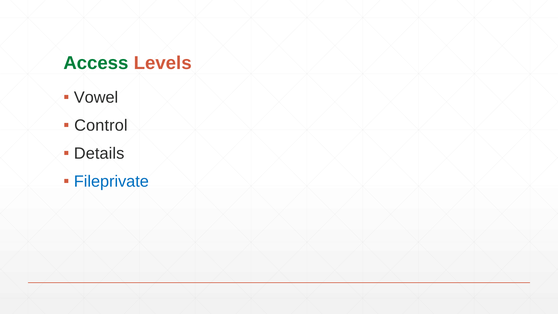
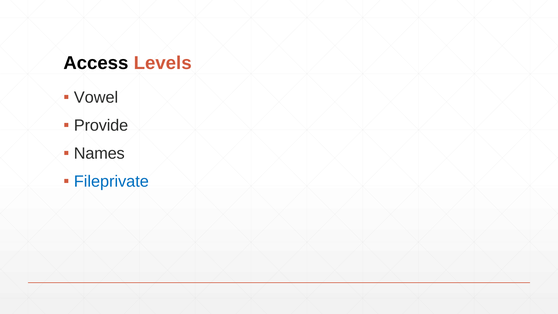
Access colour: green -> black (96, 63)
Control: Control -> Provide (101, 125)
Details: Details -> Names (99, 153)
